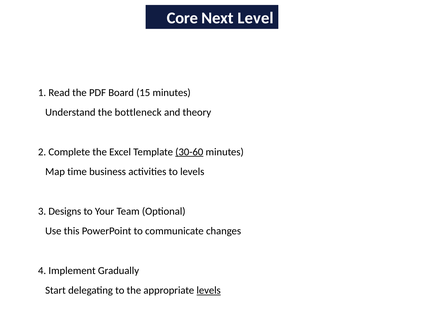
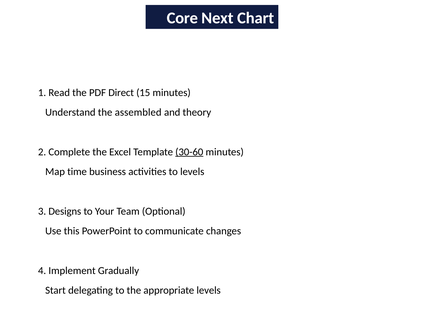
Level: Level -> Chart (256, 18)
Board: Board -> Direct (121, 93)
bottleneck: bottleneck -> assembled (138, 112)
levels underline: present -> none (209, 290)
